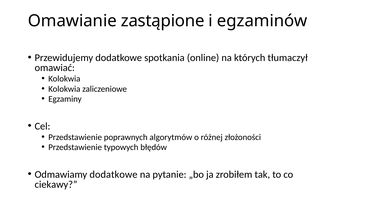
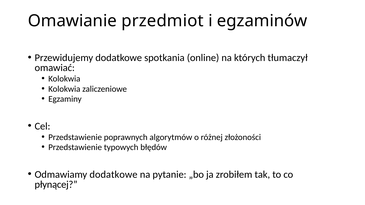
zastąpione: zastąpione -> przedmiot (162, 21)
ciekawy: ciekawy -> płynącej (56, 185)
